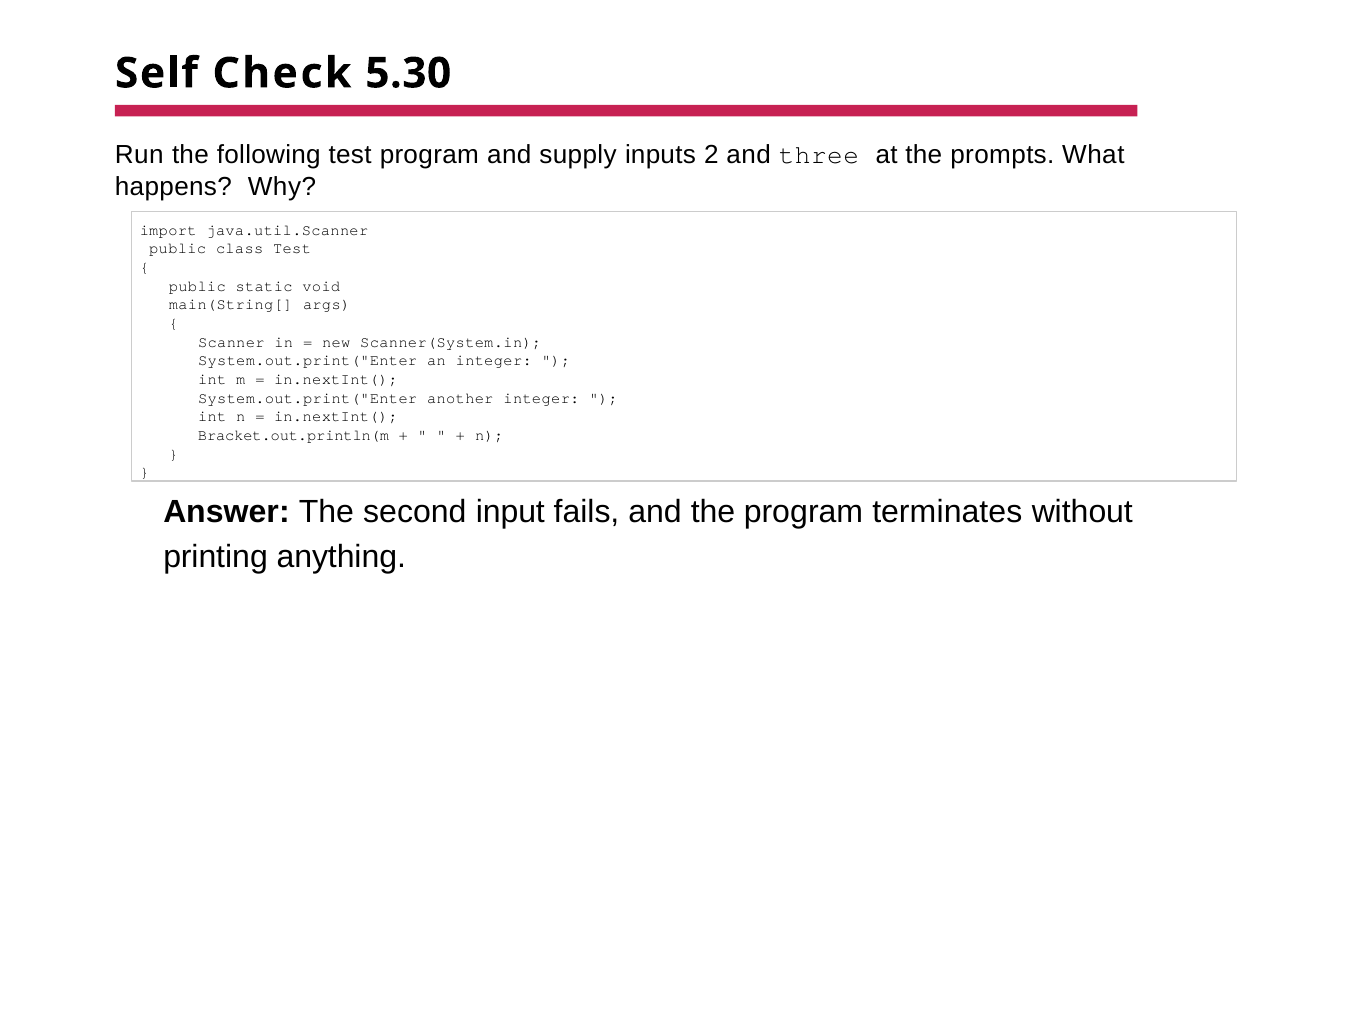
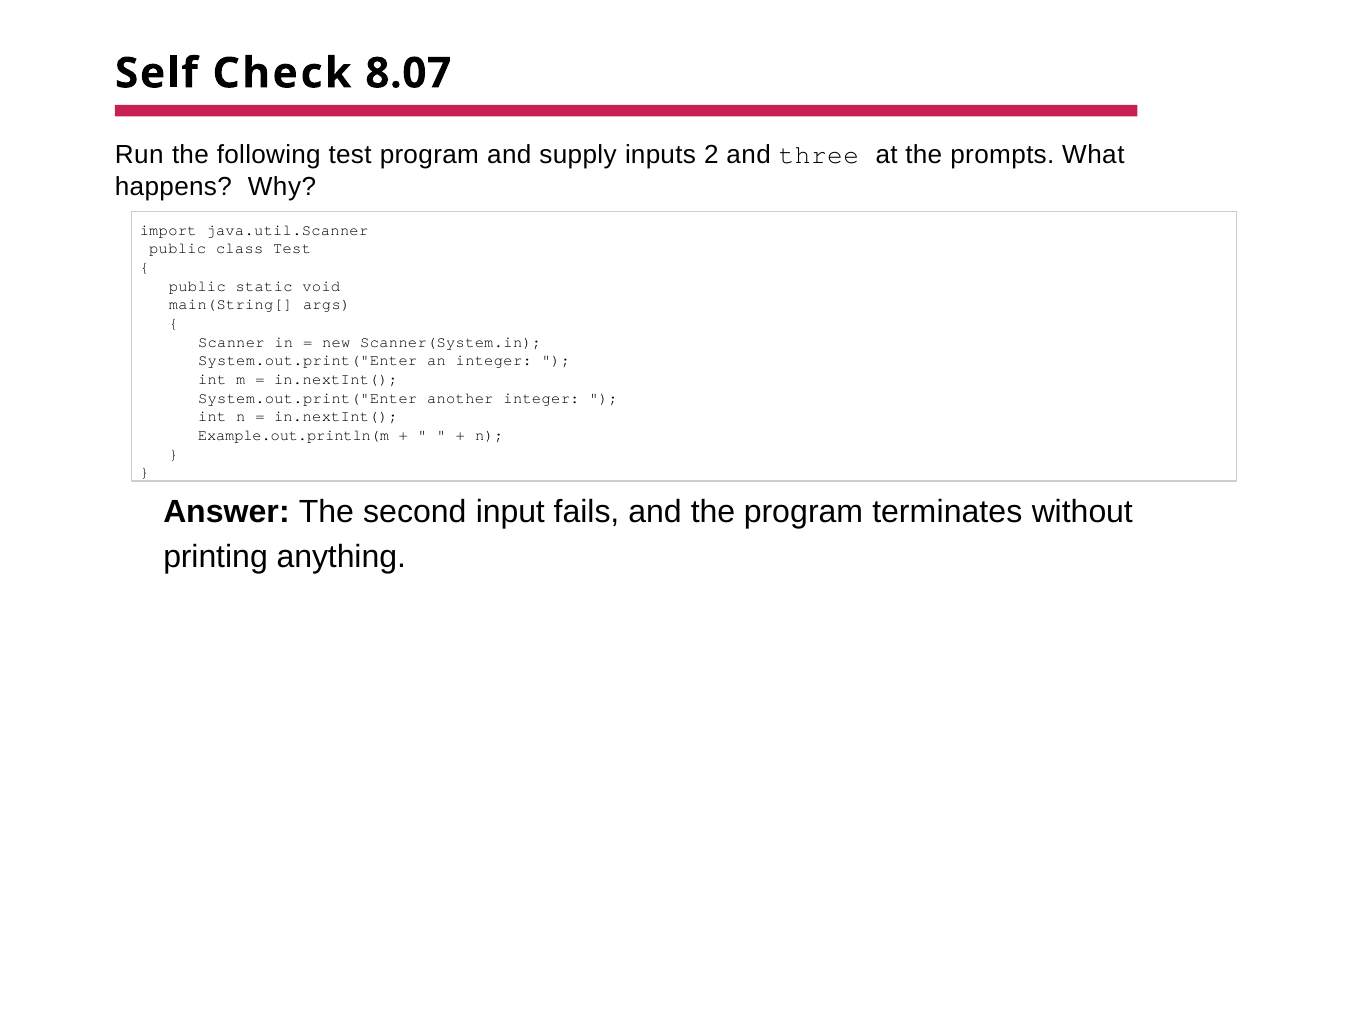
5.30: 5.30 -> 8.07 (408, 73)
Bracket.out.println(m: Bracket.out.println(m -> Example.out.println(m (293, 435)
